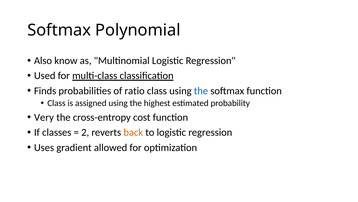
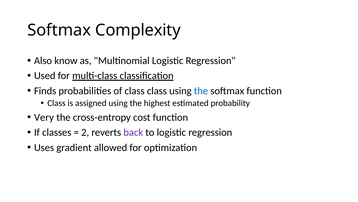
Polynomial: Polynomial -> Complexity (138, 30)
of ratio: ratio -> class (135, 91)
back colour: orange -> purple (133, 132)
